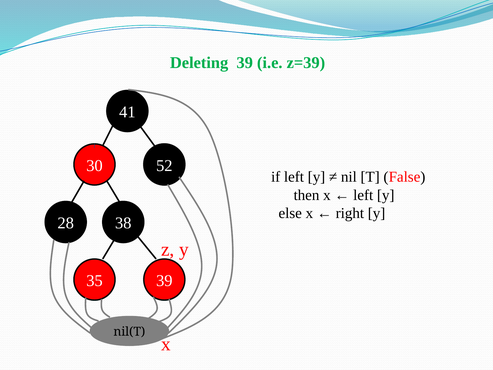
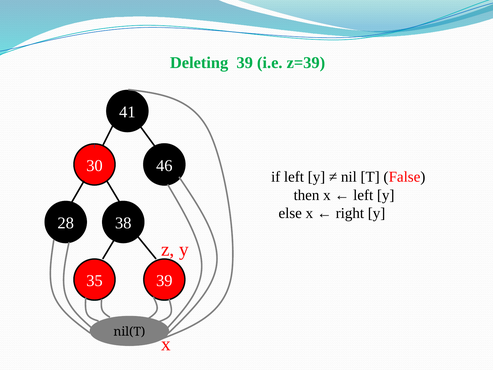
52: 52 -> 46 (164, 165)
